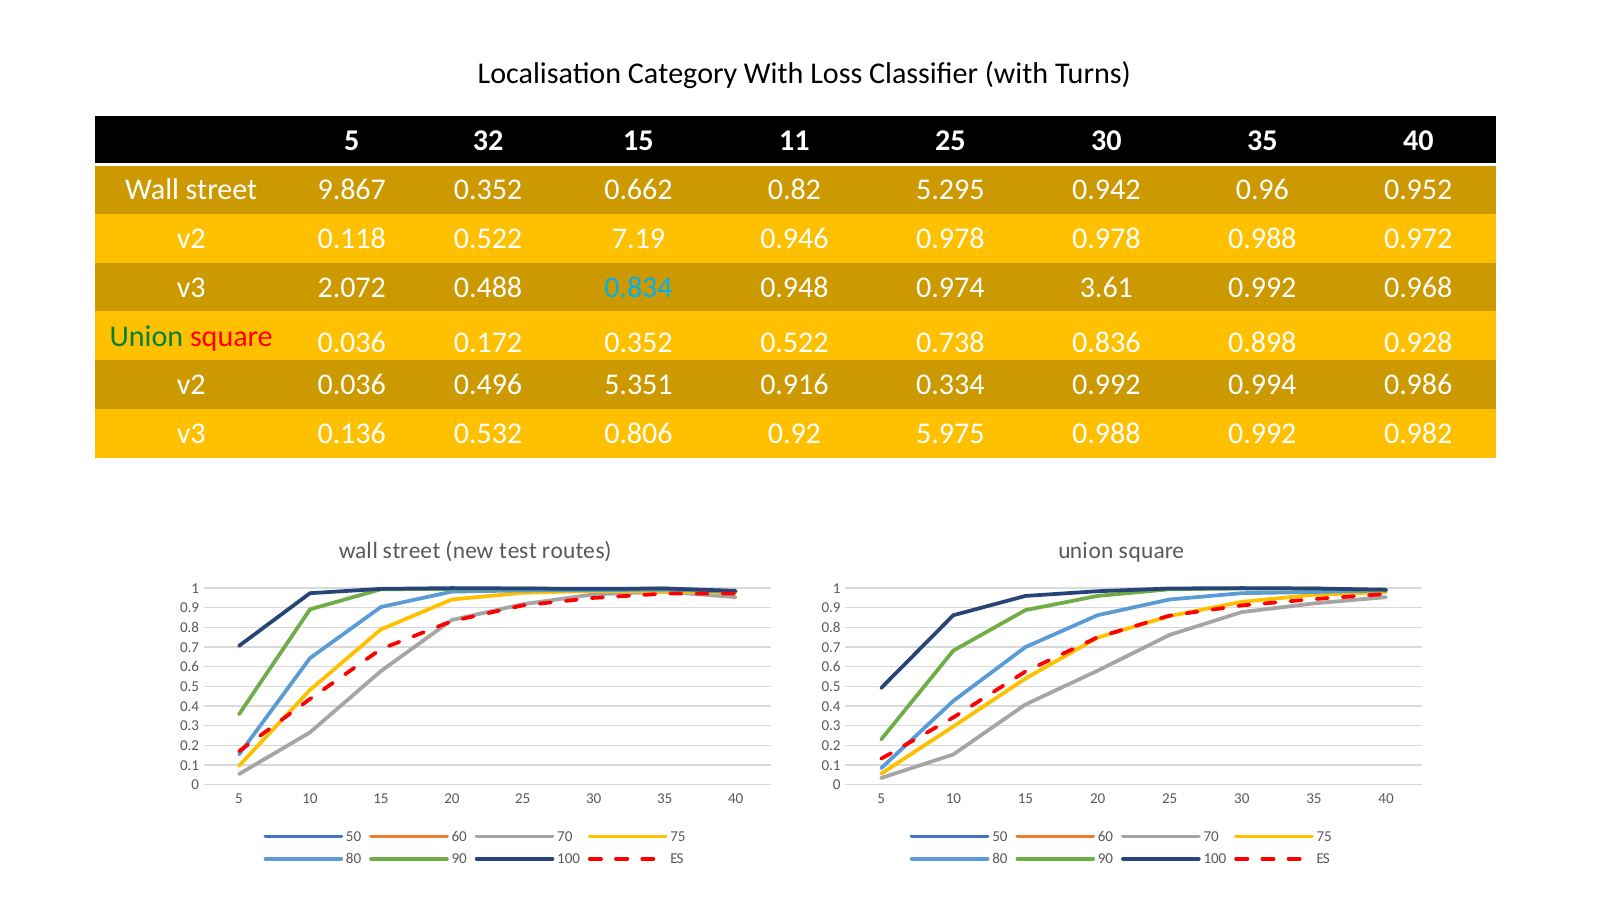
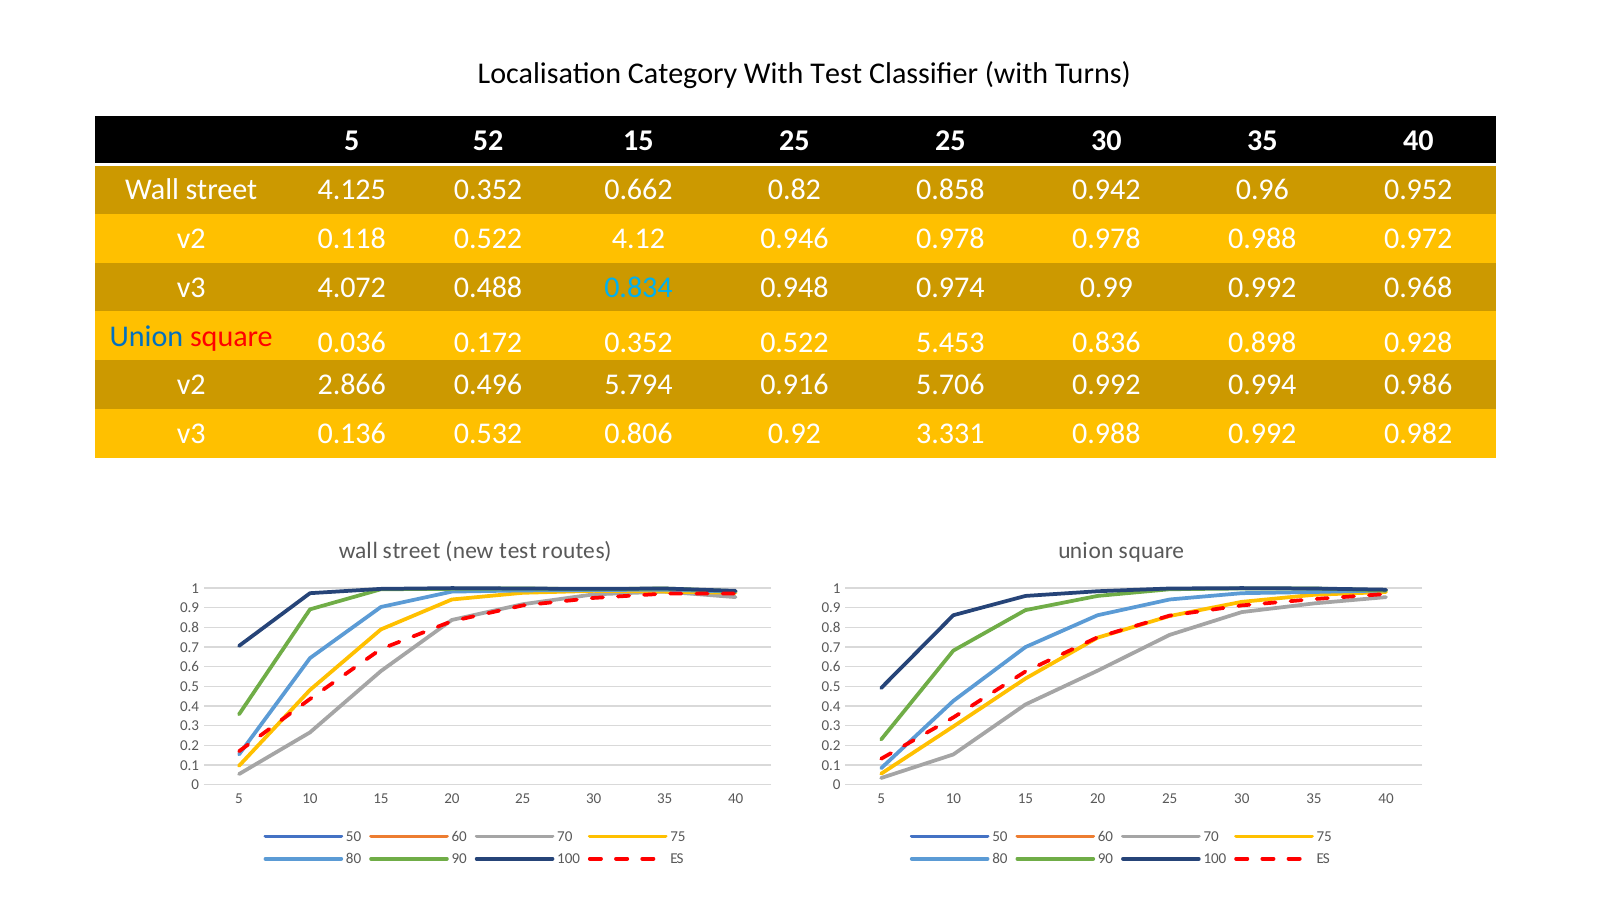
With Loss: Loss -> Test (836, 73)
32: 32 -> 52 (488, 141)
15 11: 11 -> 25 (794, 141)
9.867: 9.867 -> 4.125 (352, 190)
5.295: 5.295 -> 0.858 (950, 190)
7.19: 7.19 -> 4.12 (638, 238)
2.072: 2.072 -> 4.072 (352, 287)
3.61: 3.61 -> 0.99 (1106, 287)
Union colour: green -> blue (146, 336)
0.738: 0.738 -> 5.453 (950, 342)
v2 0.036: 0.036 -> 2.866 (352, 385)
5.351: 5.351 -> 5.794 (638, 385)
0.334: 0.334 -> 5.706 (950, 385)
5.975: 5.975 -> 3.331 (950, 434)
